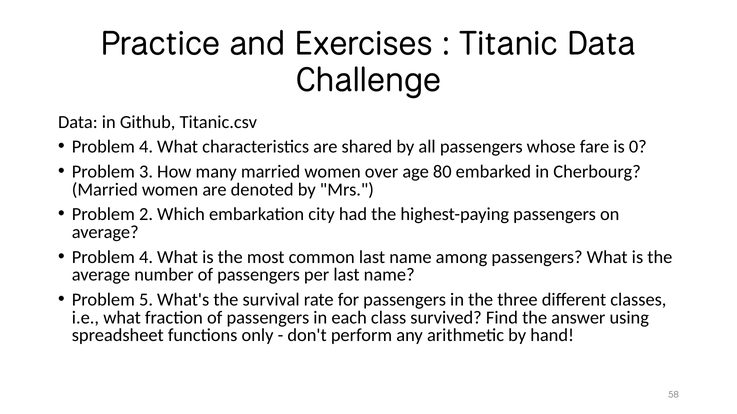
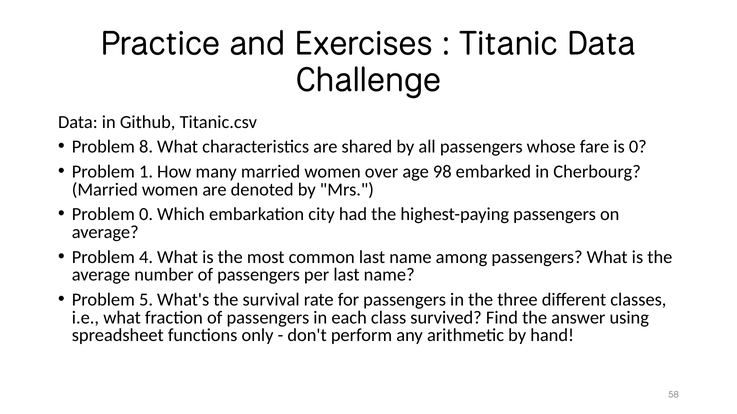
4: 4 -> 8 (146, 147)
3: 3 -> 1 (146, 172)
80: 80 -> 98 (442, 172)
Problem 2: 2 -> 0 (146, 215)
